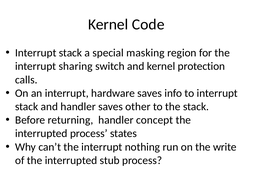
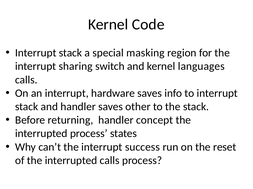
protection: protection -> languages (201, 67)
nothing: nothing -> success (142, 148)
write: write -> reset (225, 148)
interrupted stub: stub -> calls (110, 161)
